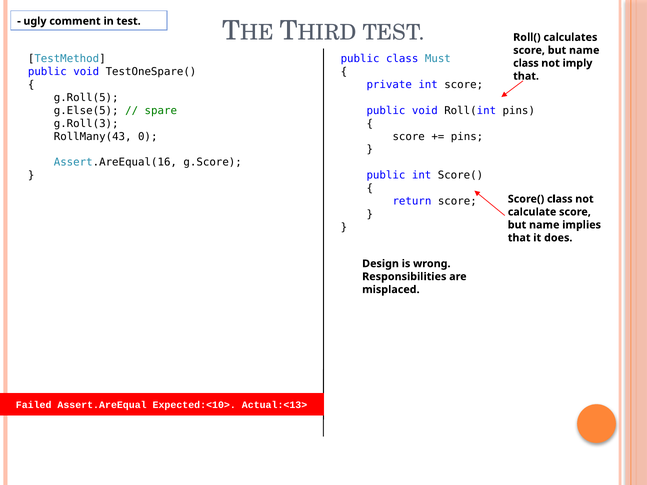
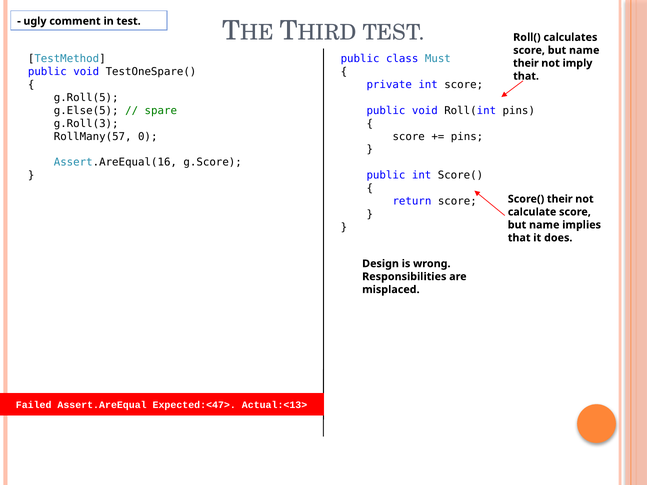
class: class -> their (526, 63)
RollMany(43: RollMany(43 -> RollMany(57 (93, 137)
Score( class: class -> their (560, 199)
Expected:<10>: Expected:<10> -> Expected:<47> (194, 405)
